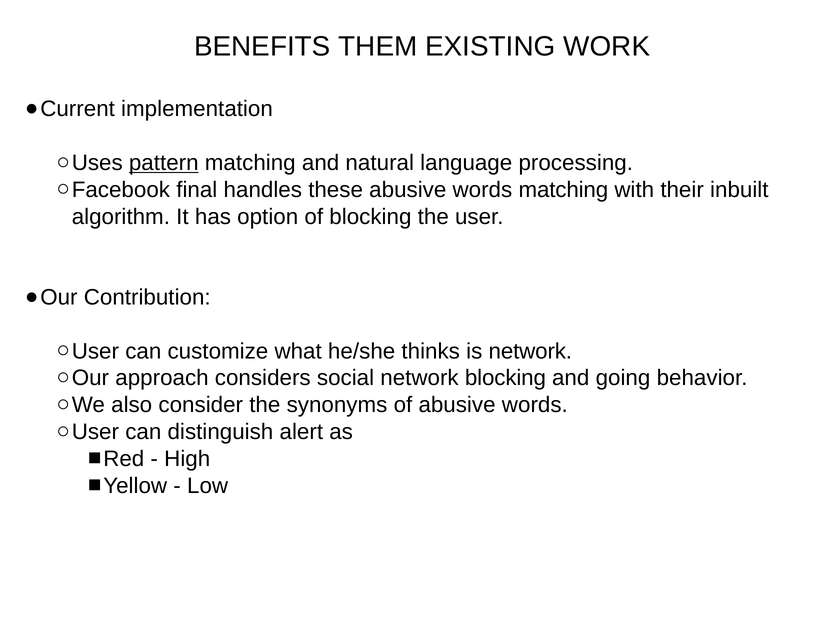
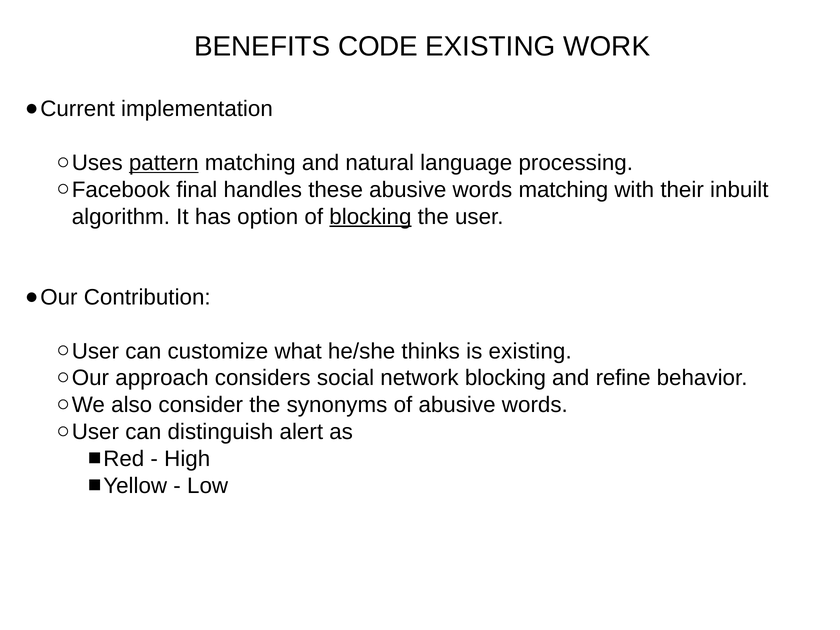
THEM: THEM -> CODE (378, 47)
blocking underline: none -> present (370, 217)
is network: network -> existing (530, 351)
going: going -> refine (623, 378)
